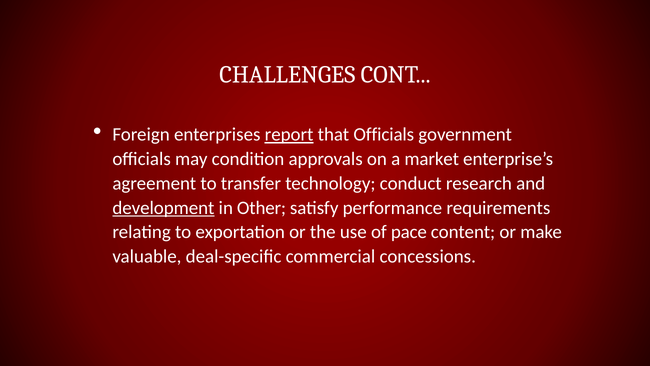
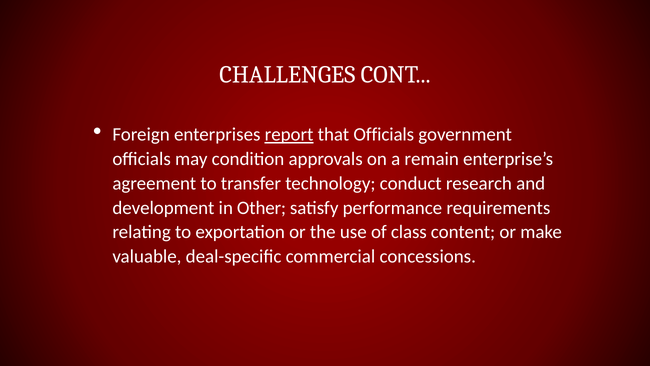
market: market -> remain (432, 159)
development underline: present -> none (163, 208)
pace: pace -> class (409, 232)
